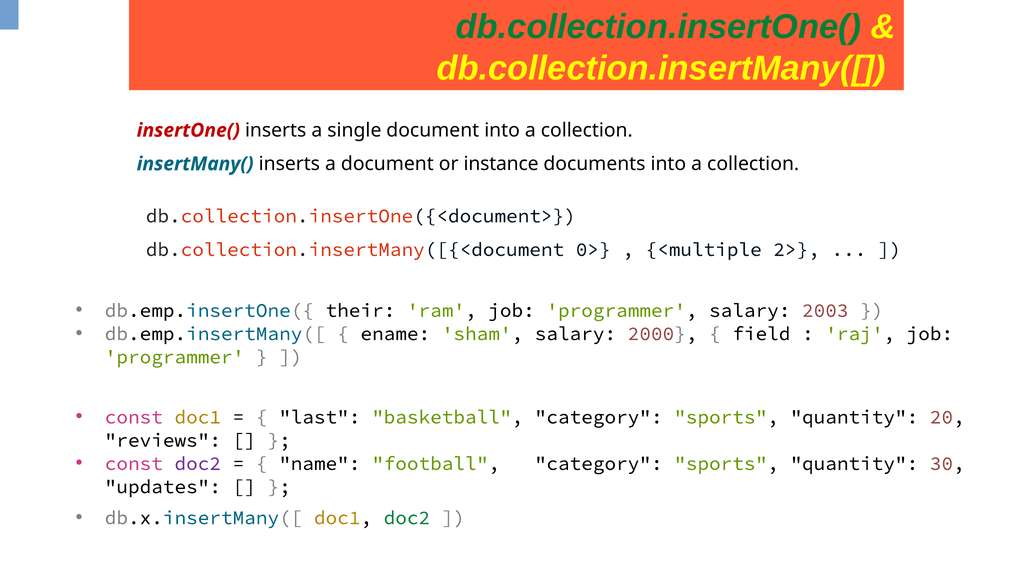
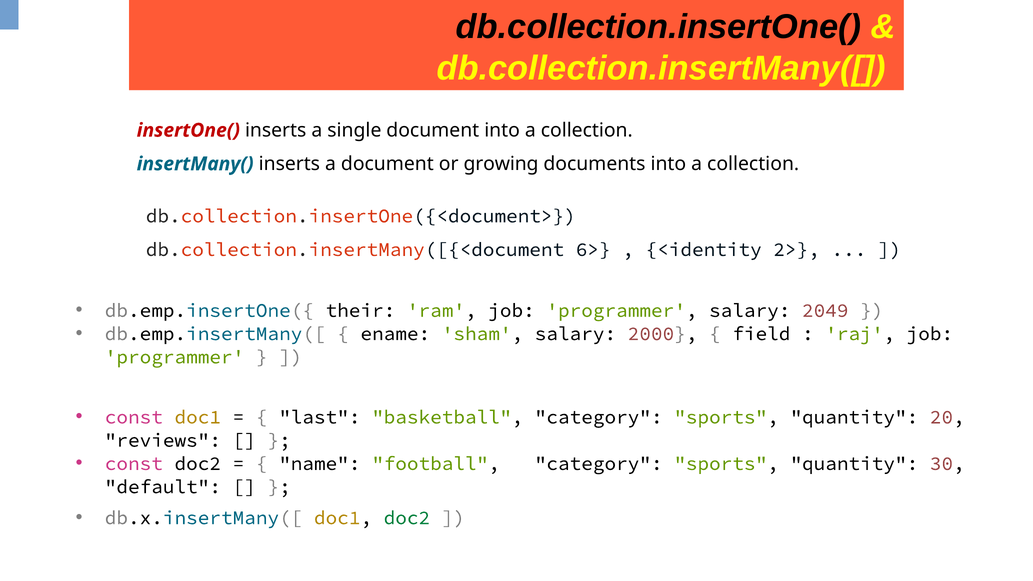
db.collection.insertOne( colour: green -> black (659, 27)
instance: instance -> growing (501, 164)
0>: 0> -> 6> (593, 250)
<multiple: <multiple -> <identity (704, 250)
2003: 2003 -> 2049 (825, 310)
doc2 colour: purple -> black (198, 464)
updates: updates -> default (163, 487)
